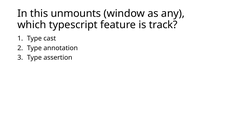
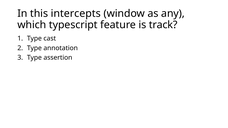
unmounts: unmounts -> intercepts (76, 14)
